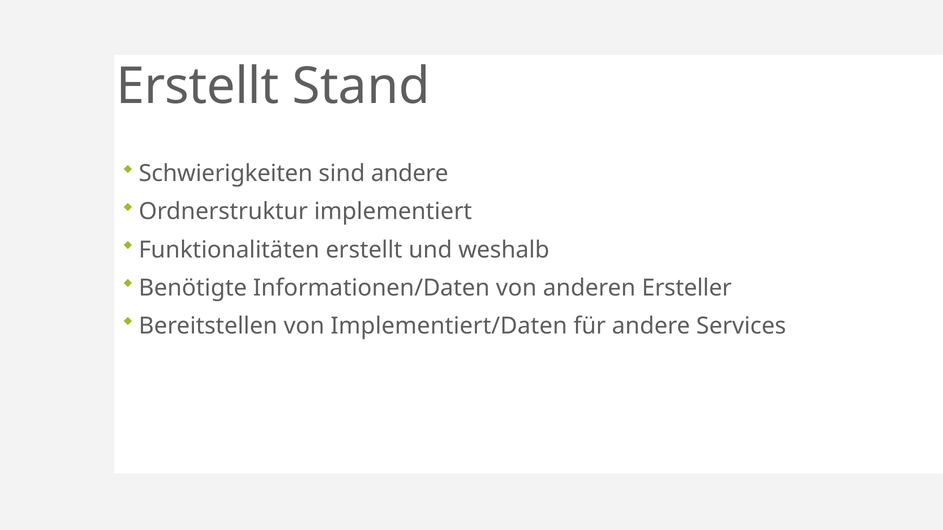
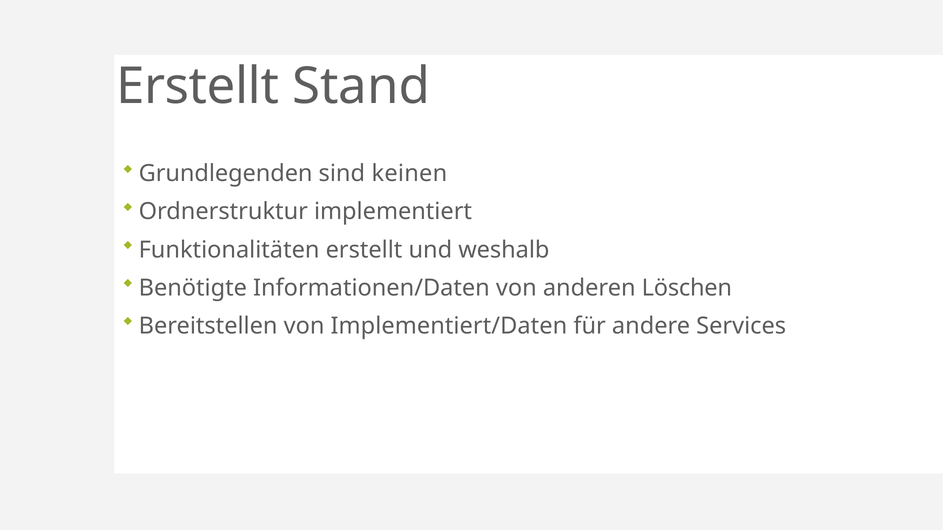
Schwierigkeiten: Schwierigkeiten -> Grundlegenden (226, 174)
sind andere: andere -> keinen (409, 174)
Ersteller: Ersteller -> Löschen (687, 288)
